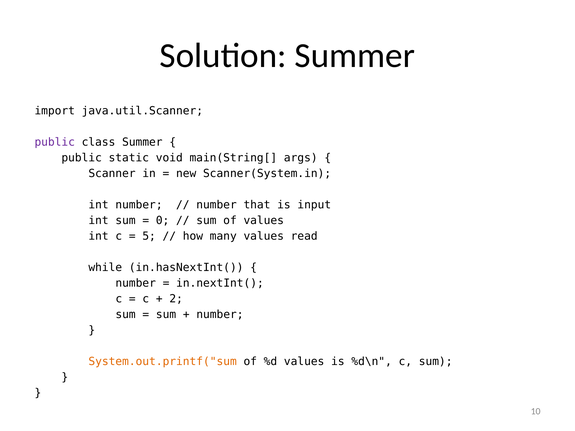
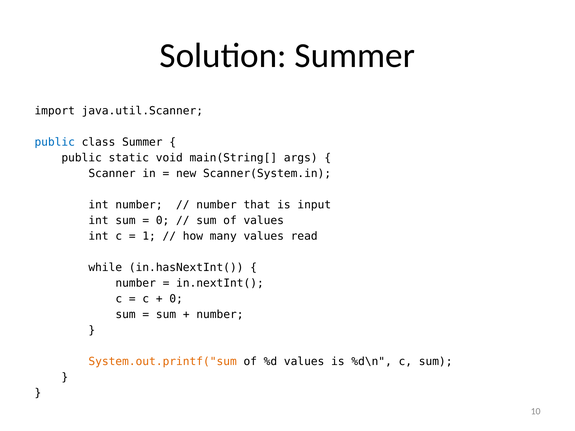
public colour: purple -> blue (55, 142)
5: 5 -> 1 (149, 236)
2: 2 -> 0 (176, 299)
